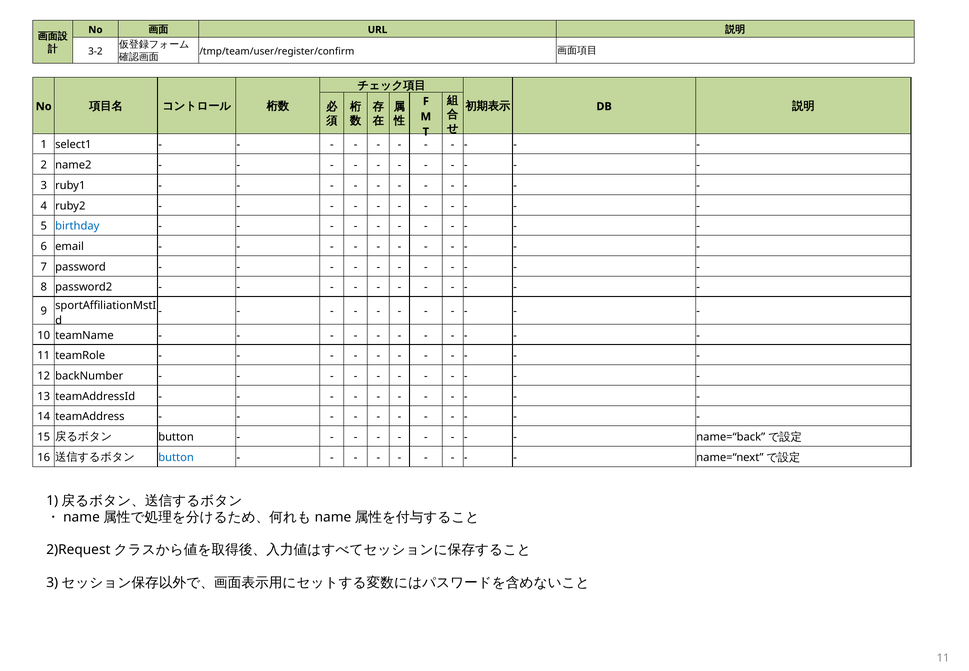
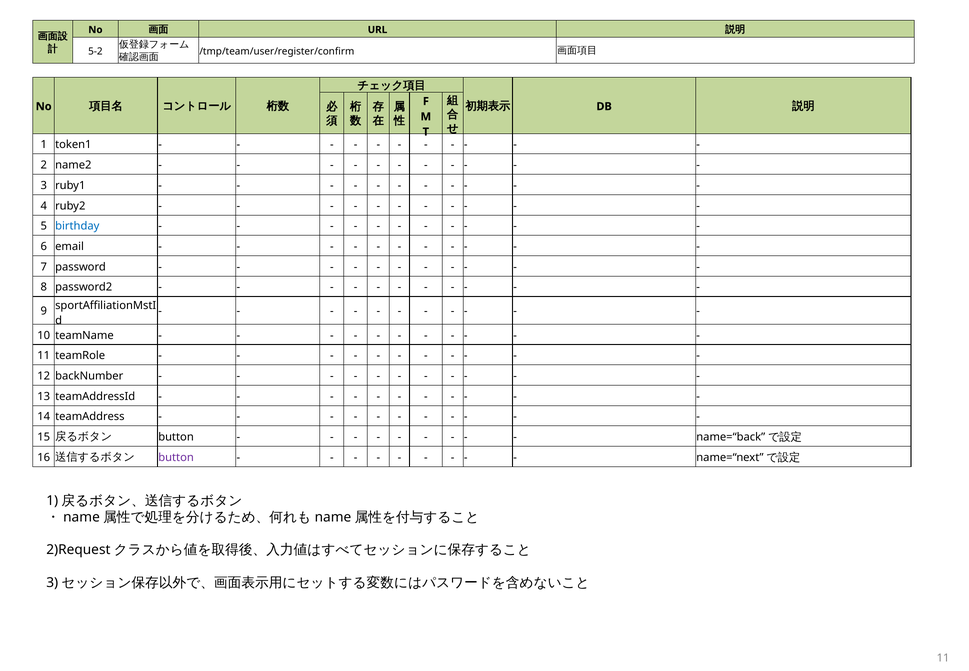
3-2: 3-2 -> 5-2 (95, 51)
select1: select1 -> token1 (73, 145)
button colour: blue -> purple (176, 457)
